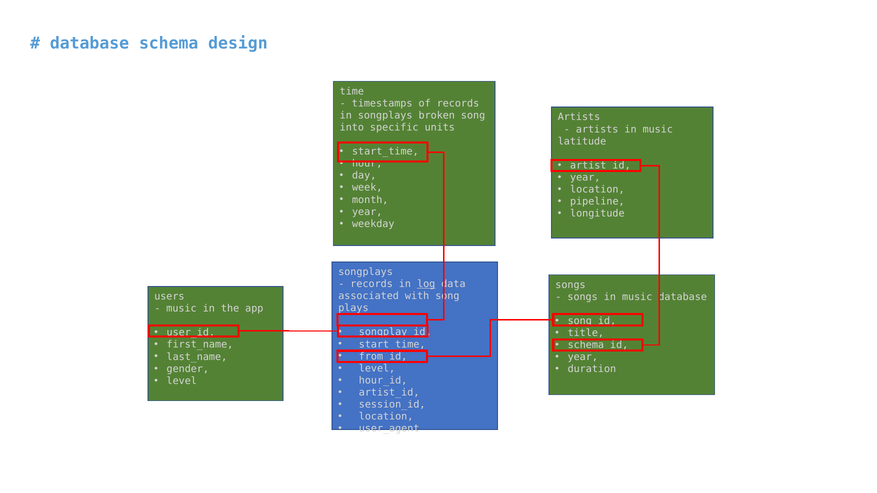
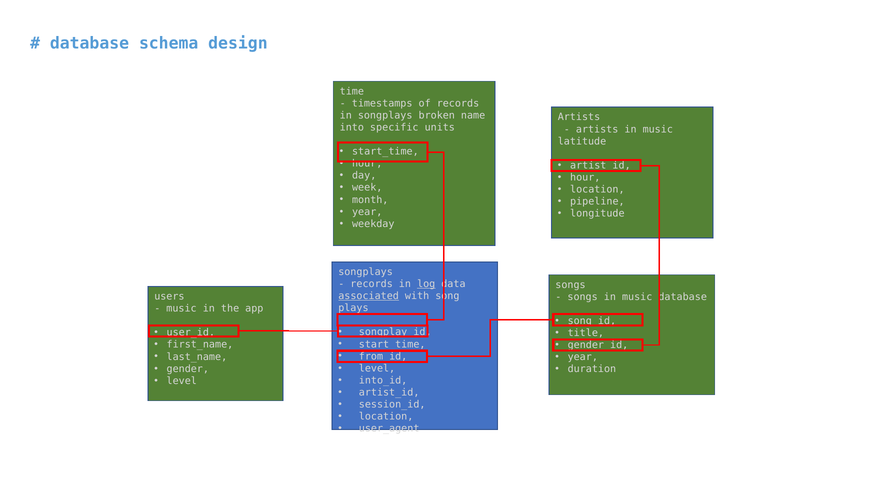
broken song: song -> name (473, 115)
year: year -> hour (585, 178)
associated underline: none -> present (369, 296)
schema_id: schema_id -> gender_id (598, 345)
hour_id: hour_id -> into_id (383, 381)
